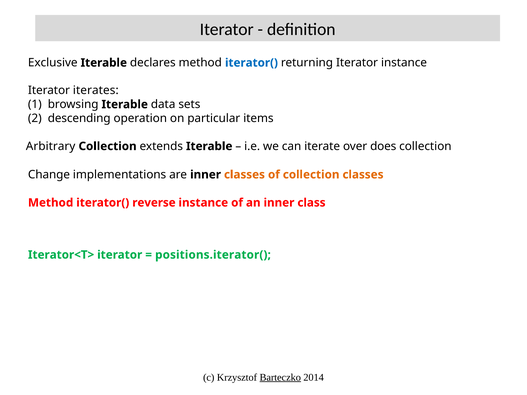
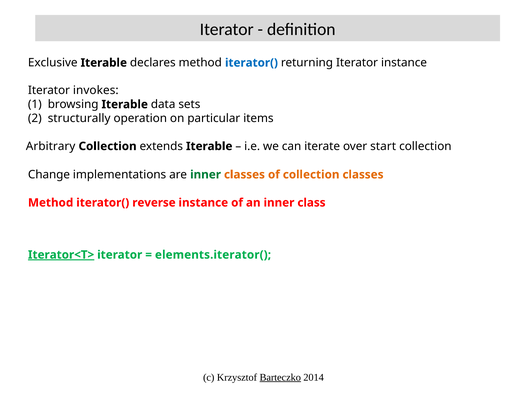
iterates: iterates -> invokes (96, 90)
descending: descending -> structurally (79, 119)
does: does -> start (383, 146)
inner colour: black -> green (206, 175)
Iterator<T> underline: none -> present (61, 255)
positions.iterator(: positions.iterator( -> elements.iterator( (213, 255)
